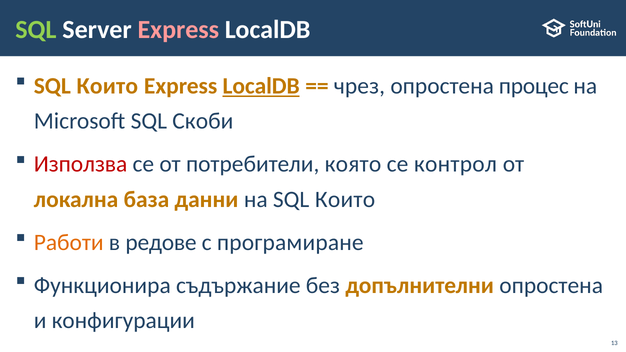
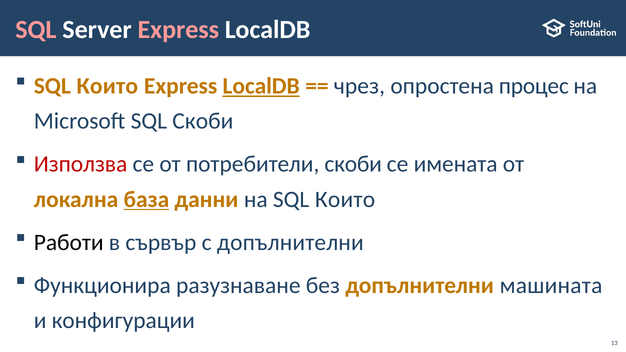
SQL colour: light green -> pink (36, 30)
потребители която: която -> скоби (353, 164)
контрол: контрол -> имената (456, 164)
база underline: none -> present (146, 200)
Работи colour: orange -> black (69, 243)
редове: редове -> сървър (161, 243)
с програмиране: програмиране -> допълнителни (290, 243)
съдържание: съдържание -> разузнаване (238, 286)
допълнителни опростена: опростена -> машината (551, 286)
